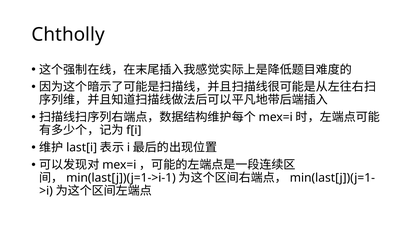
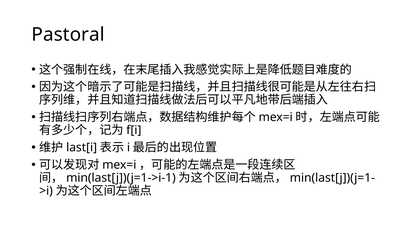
Chtholly: Chtholly -> Pastoral (68, 35)
